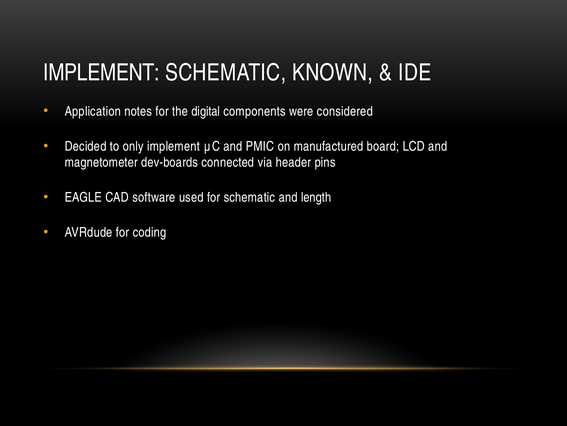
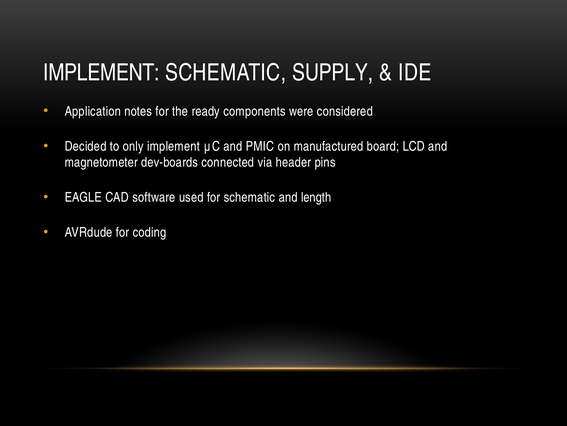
KNOWN: KNOWN -> SUPPLY (333, 73)
digital: digital -> ready (206, 111)
